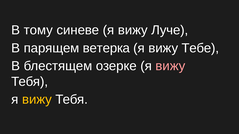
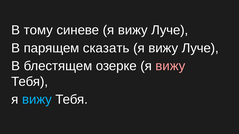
ветерка: ветерка -> сказать (106, 48)
Тебе: Тебе -> Луче (200, 48)
вижу colour: yellow -> light blue (37, 100)
